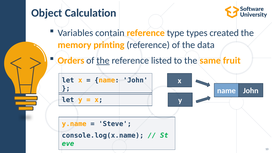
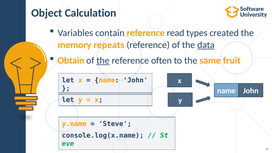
type: type -> read (176, 33)
printing: printing -> repeats (109, 45)
data underline: none -> present (206, 45)
Orders: Orders -> Obtain (71, 60)
listed: listed -> often (161, 60)
